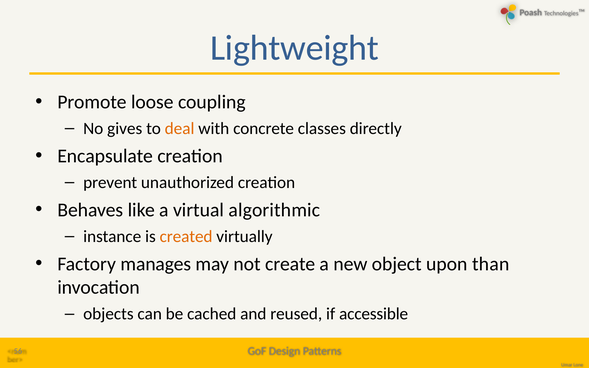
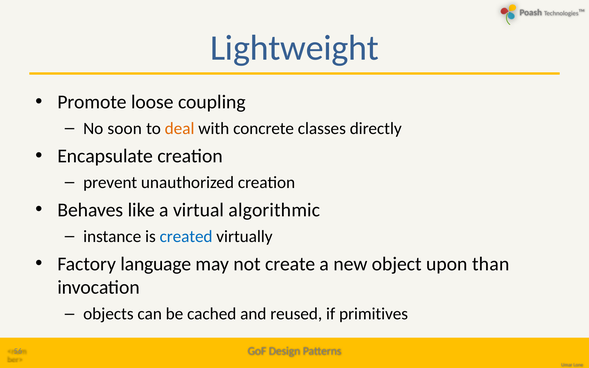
gives: gives -> soon (125, 129)
created colour: orange -> blue (186, 237)
manages: manages -> language (156, 264)
accessible: accessible -> primitives (374, 314)
